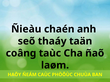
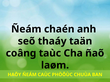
Ñieàu: Ñieàu -> Ñeám (26, 29)
